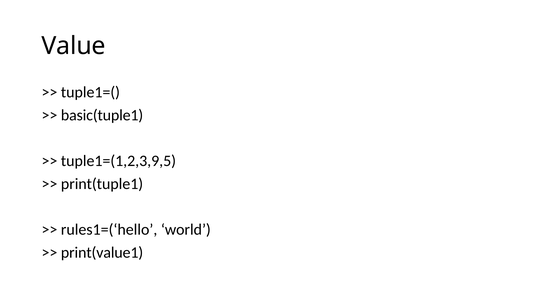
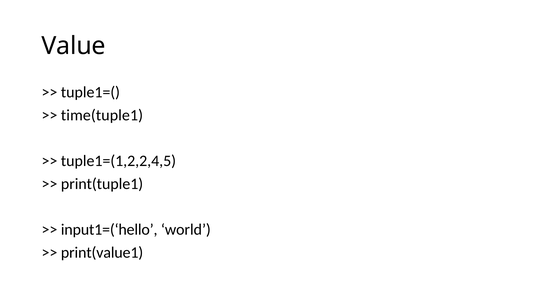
basic(tuple1: basic(tuple1 -> time(tuple1 (102, 115)
tuple1=(1,2,3,9,5: tuple1=(1,2,3,9,5 -> tuple1=(1,2,2,4,5 (118, 161)
rules1=(‘hello: rules1=(‘hello -> input1=(‘hello (109, 229)
